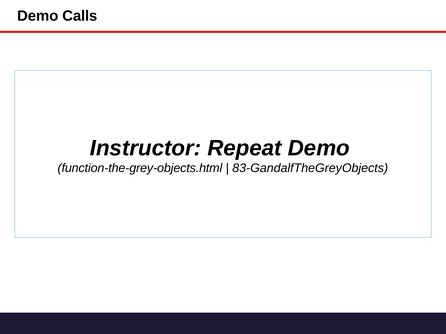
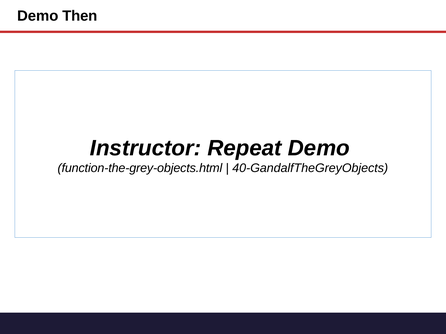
Calls: Calls -> Then (80, 16)
83-GandalfTheGreyObjects: 83-GandalfTheGreyObjects -> 40-GandalfTheGreyObjects (310, 168)
